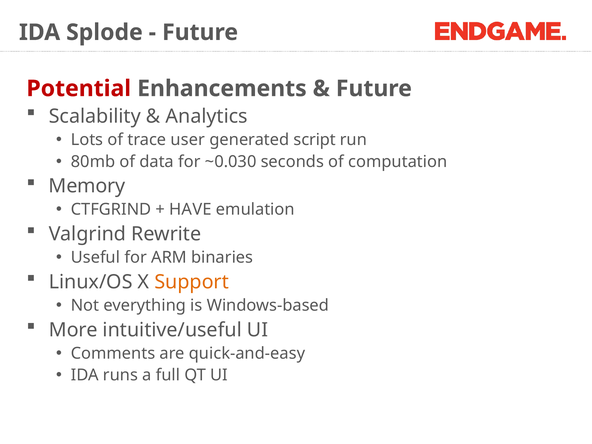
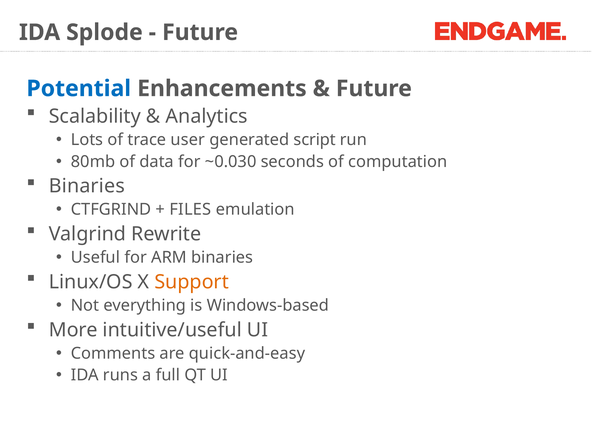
Potential colour: red -> blue (79, 89)
Memory: Memory -> Binaries (87, 186)
HAVE: HAVE -> FILES (190, 210)
